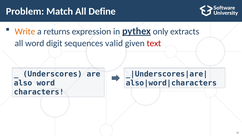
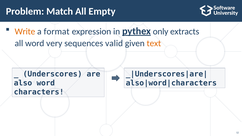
Define: Define -> Empty (102, 11)
returns: returns -> format (57, 31)
digit: digit -> very (54, 43)
text colour: red -> orange (154, 43)
